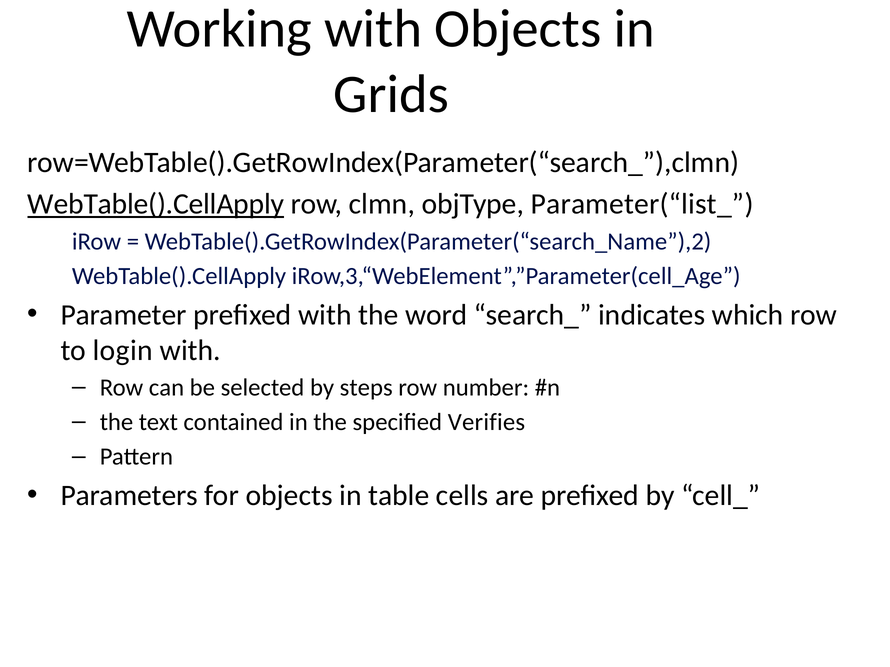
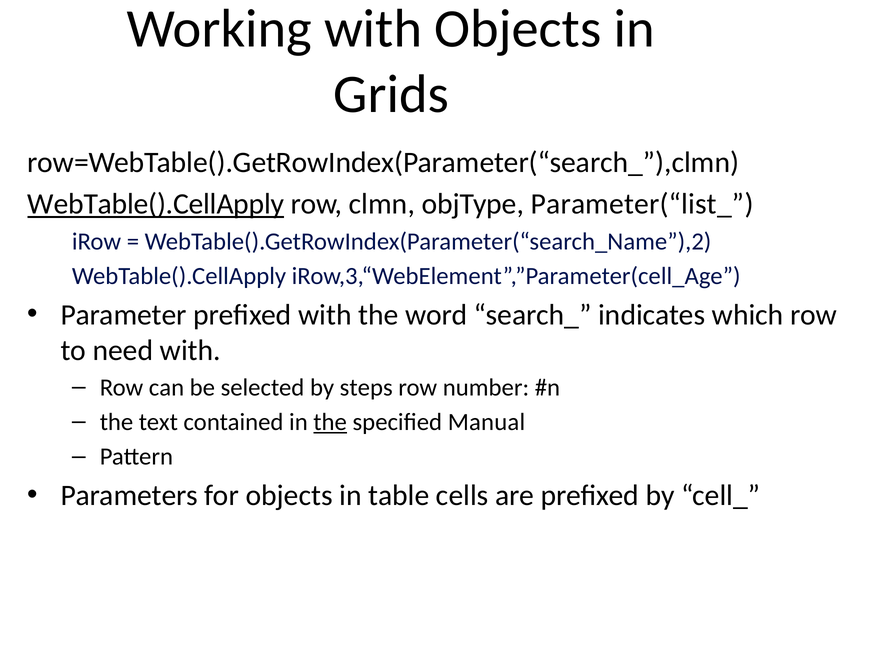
login: login -> need (123, 351)
the underline: none -> present (330, 423)
Verifies: Verifies -> Manual (486, 423)
